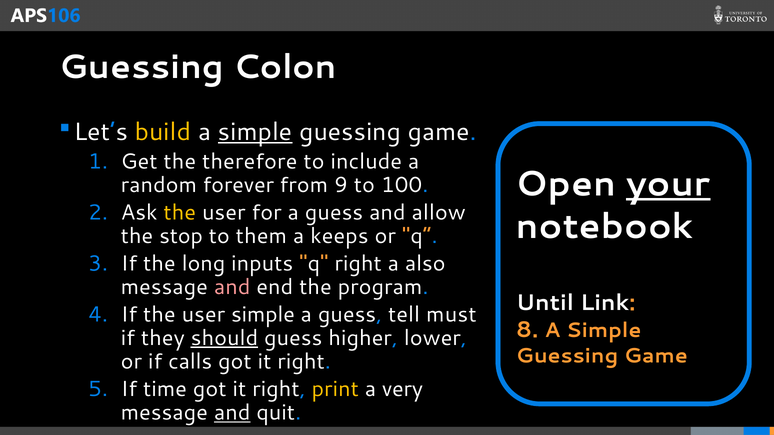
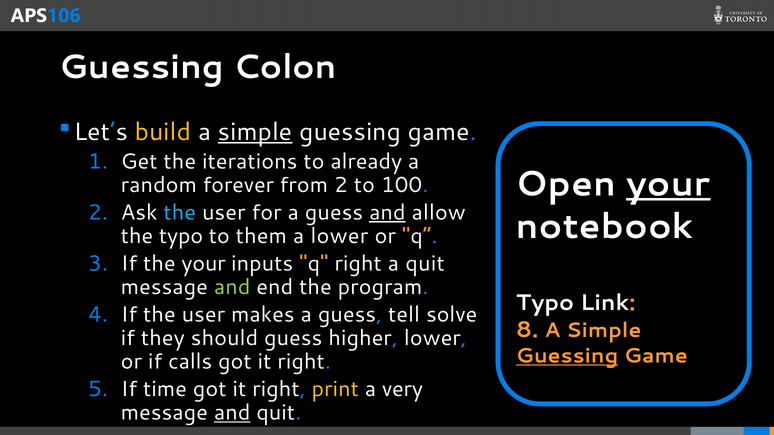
therefore: therefore -> iterations (250, 161)
include: include -> already (366, 161)
from 9: 9 -> 2 (341, 185)
the colour: yellow -> light blue (180, 213)
and underline: none -> present (387, 213)
the stop: stop -> typo (181, 236)
a keeps: keeps -> lower (339, 236)
the long: long -> your (204, 264)
a also: also -> quit (425, 264)
and colour: pink -> light green (232, 287)
Until: Until -> Typo (545, 303)
user simple: simple -> makes (263, 315)
must: must -> solve (452, 315)
should underline: present -> none (224, 338)
Guessing underline: none -> present (567, 356)
